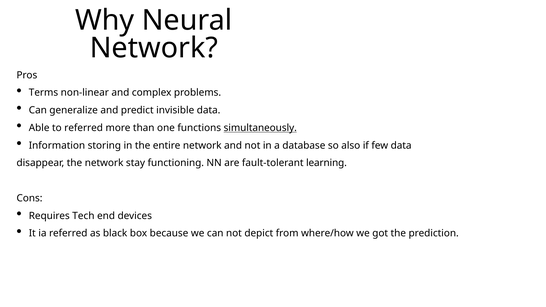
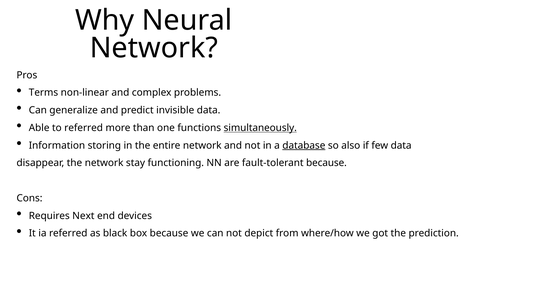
database underline: none -> present (304, 145)
fault-tolerant learning: learning -> because (326, 163)
Tech: Tech -> Next (83, 216)
